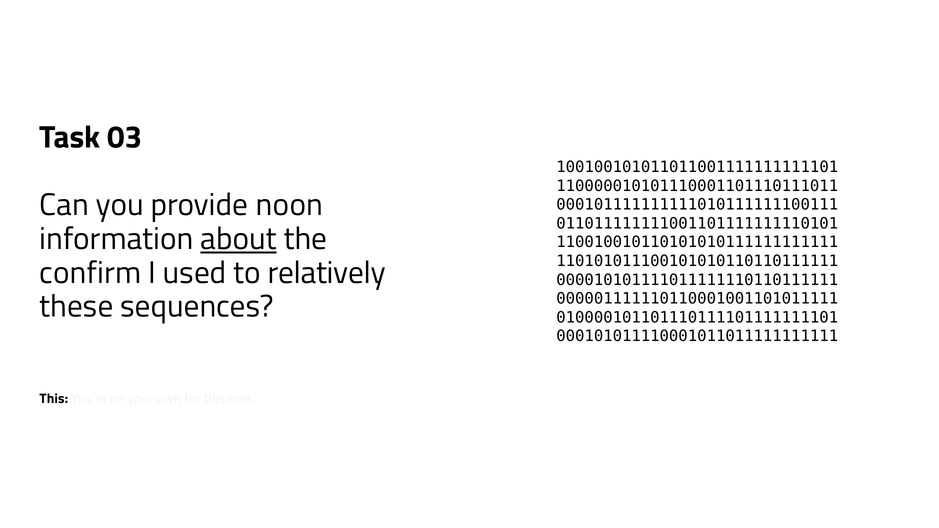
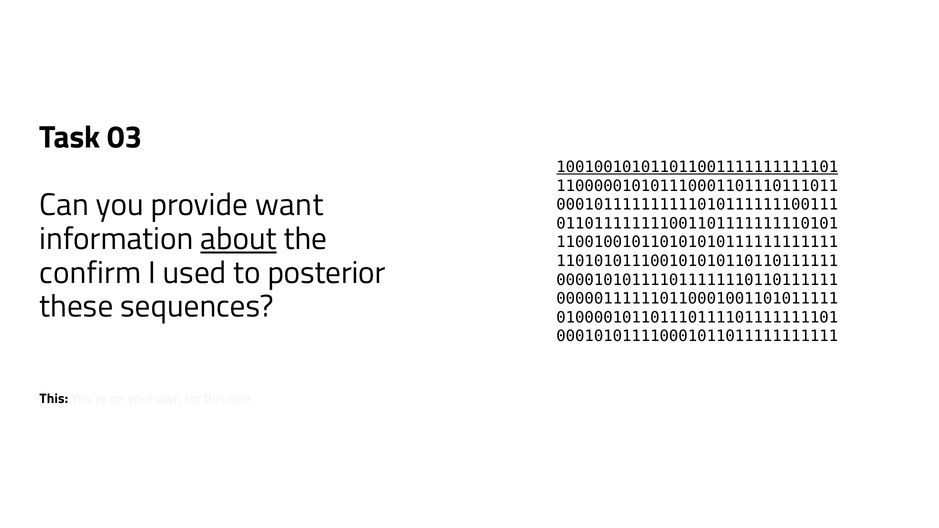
100100101011011001111111111101 underline: none -> present (697, 167)
noon: noon -> want (289, 205)
relatively: relatively -> posterior (327, 273)
